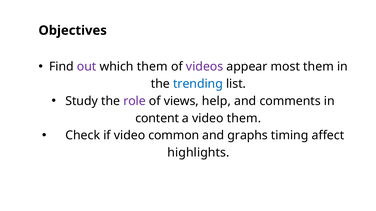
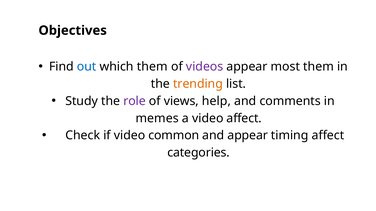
out colour: purple -> blue (87, 67)
trending colour: blue -> orange (198, 84)
content: content -> memes (157, 119)
video them: them -> affect (244, 119)
and graphs: graphs -> appear (248, 136)
highlights: highlights -> categories (199, 153)
